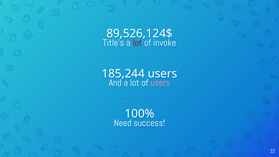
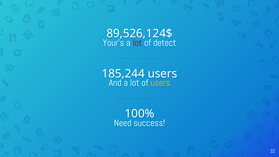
Title’s: Title’s -> Your’s (114, 43)
invoke: invoke -> detect (165, 43)
users colour: pink -> yellow (160, 83)
